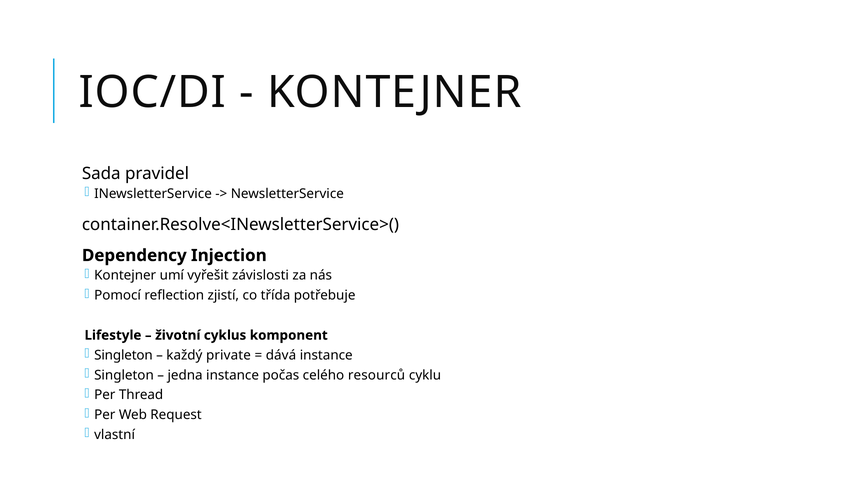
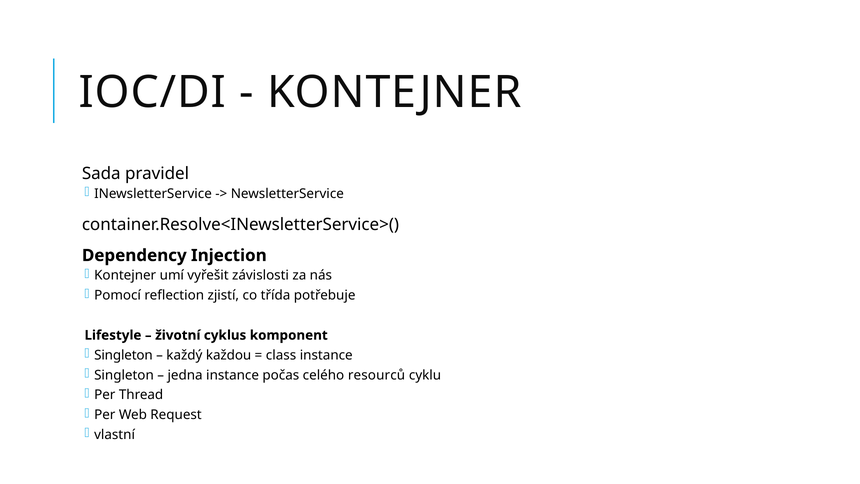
private: private -> každou (229, 355)
dává: dává -> class (281, 355)
